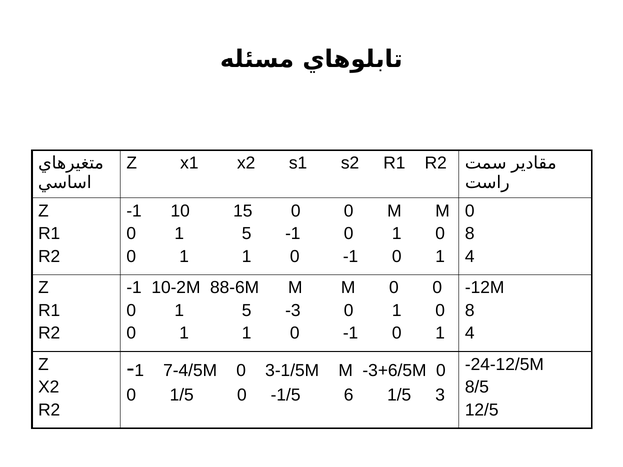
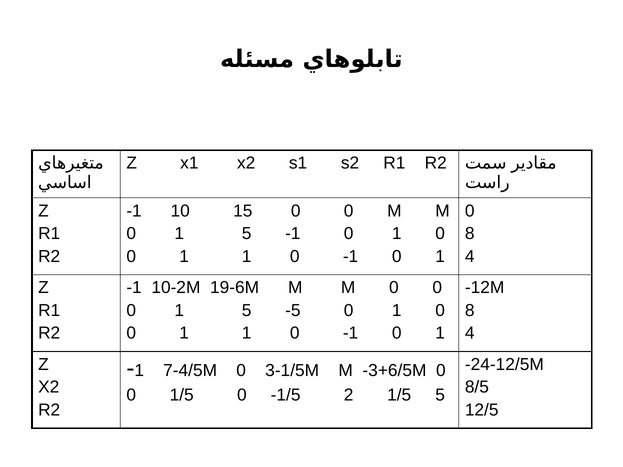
88-6M: 88-6M -> 19-6M (235, 288)
-3: -3 -> -5 (293, 311)
6: 6 -> 2 (349, 395)
1/5 3: 3 -> 5 (440, 395)
